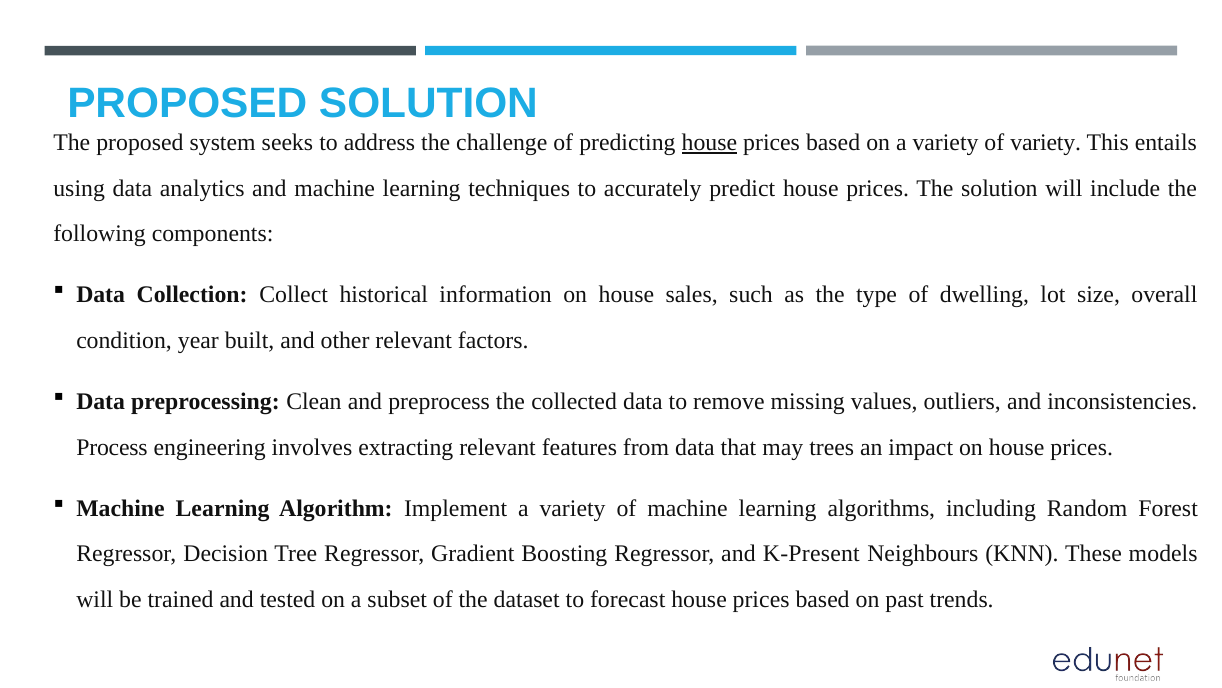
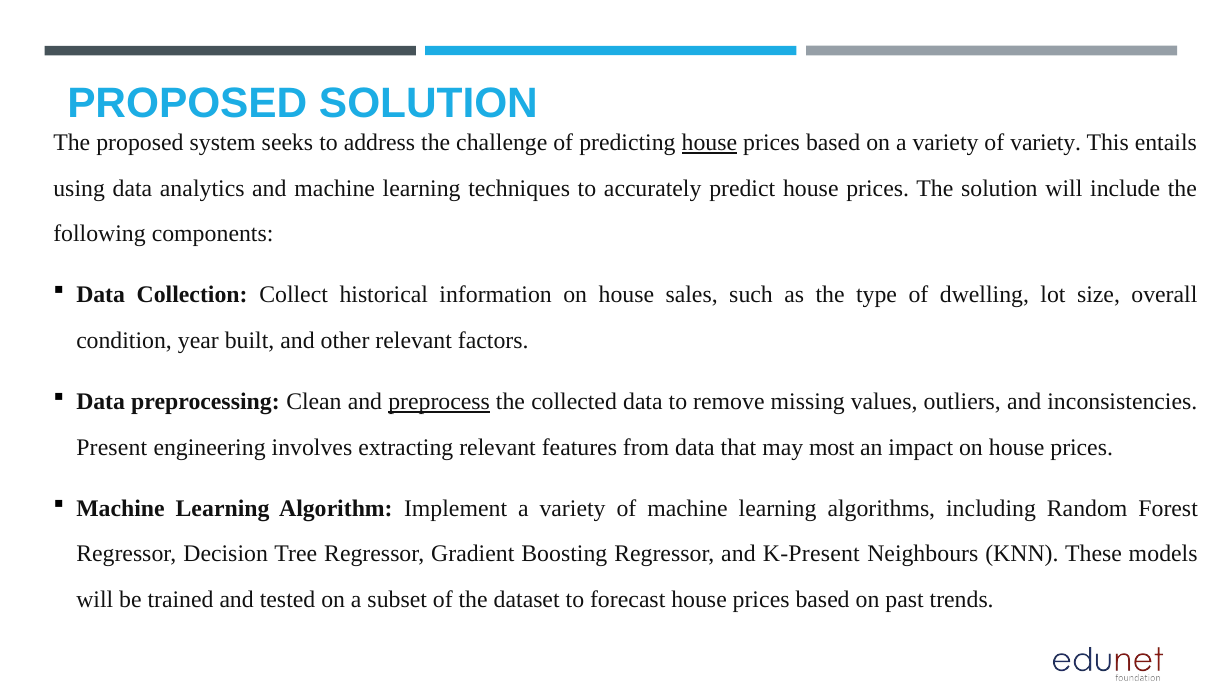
preprocess underline: none -> present (439, 401)
Process: Process -> Present (112, 447)
trees: trees -> most (832, 447)
